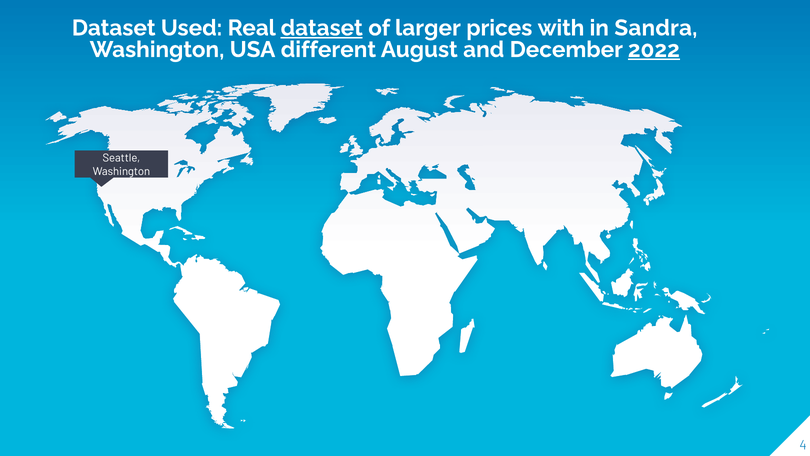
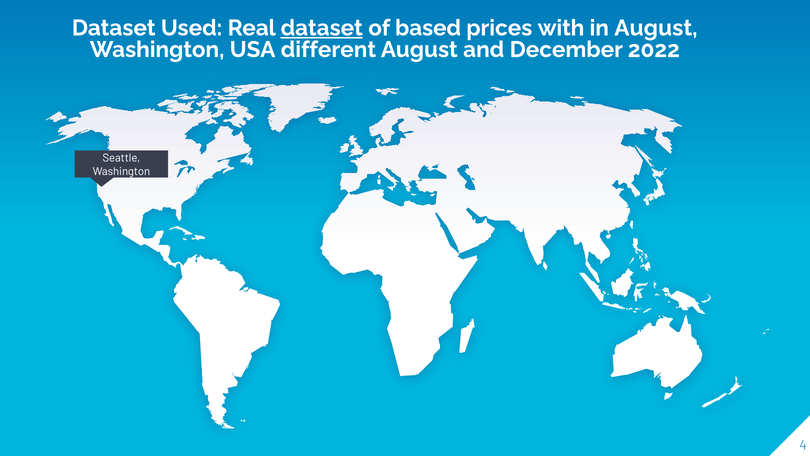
larger: larger -> based (428, 28)
in Sandra: Sandra -> August (656, 28)
2022 underline: present -> none (654, 50)
